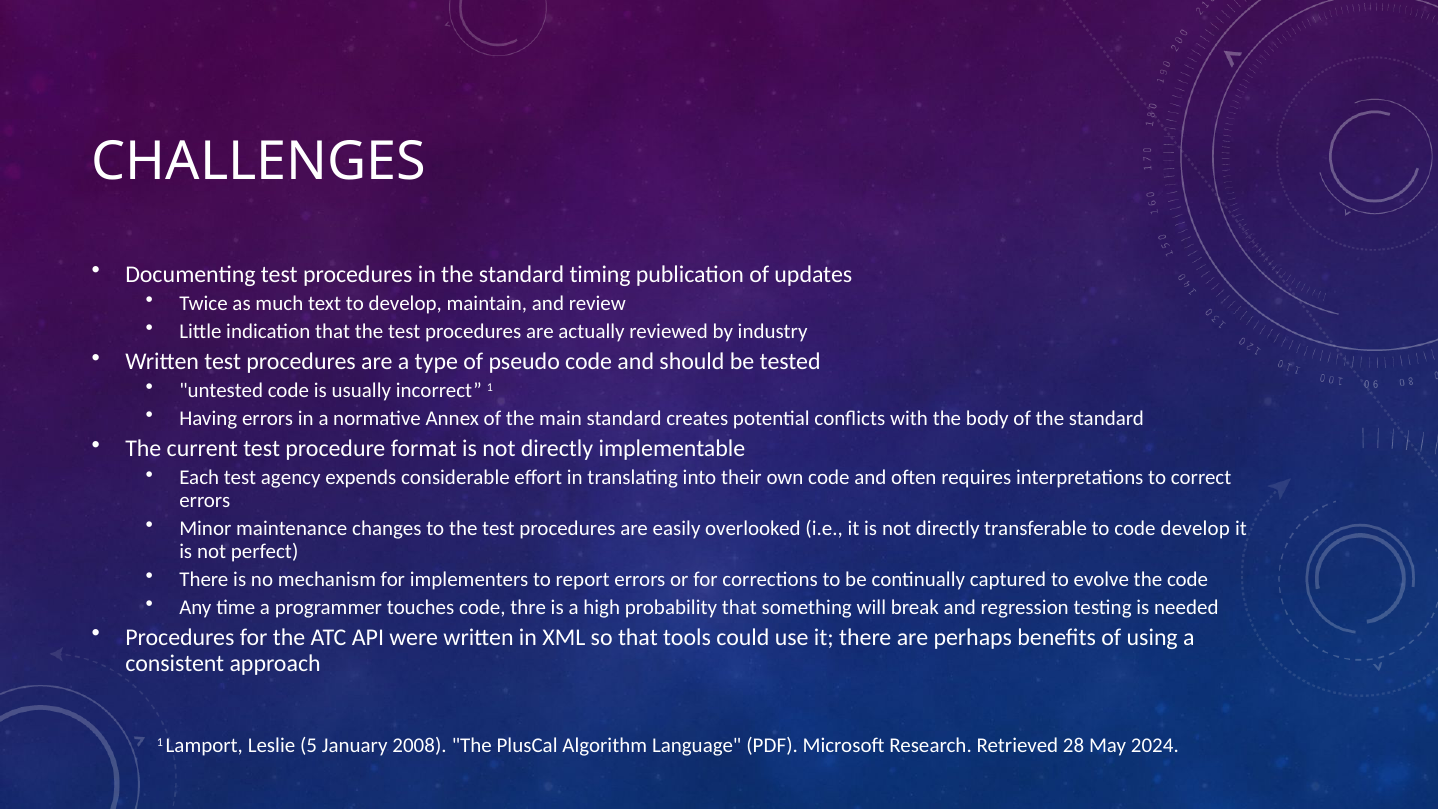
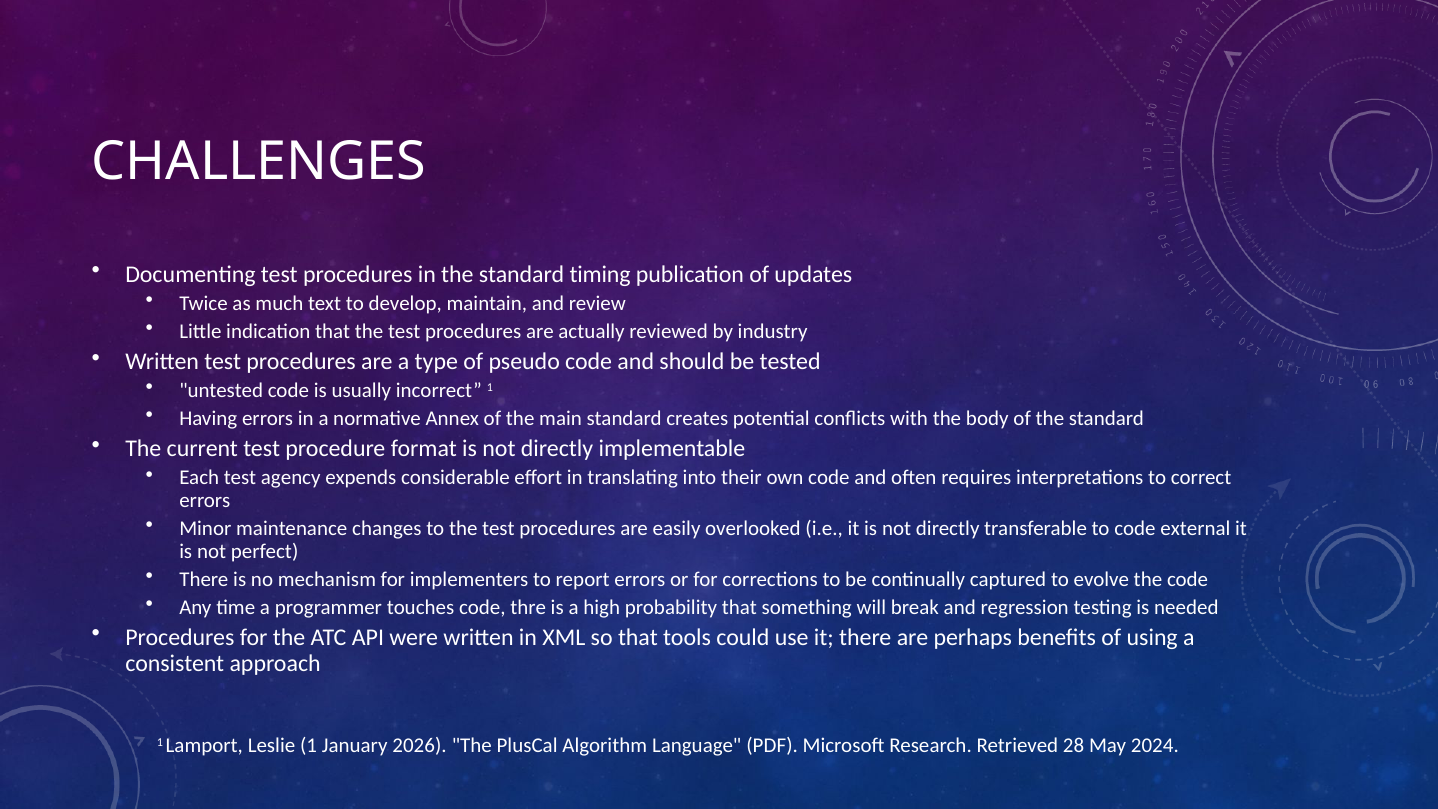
code develop: develop -> external (1195, 529)
Leslie 5: 5 -> 1 (309, 746)
2008: 2008 -> 2026 (420, 746)
